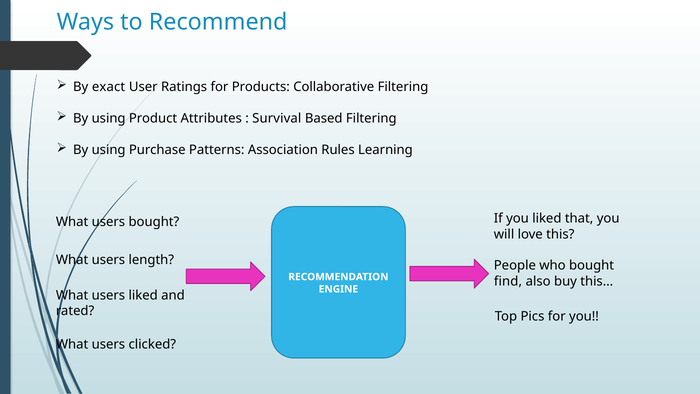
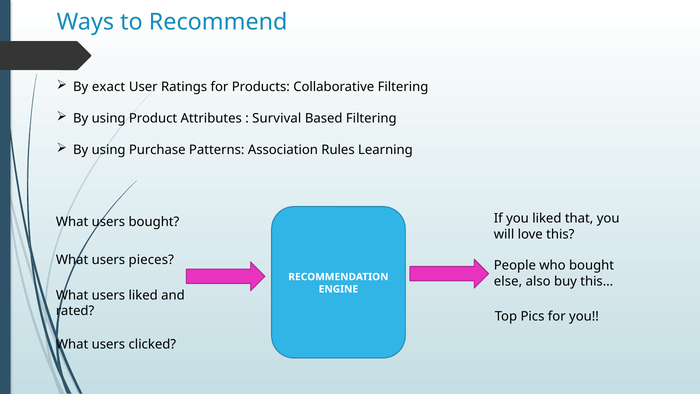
length: length -> pieces (151, 260)
find: find -> else (508, 281)
